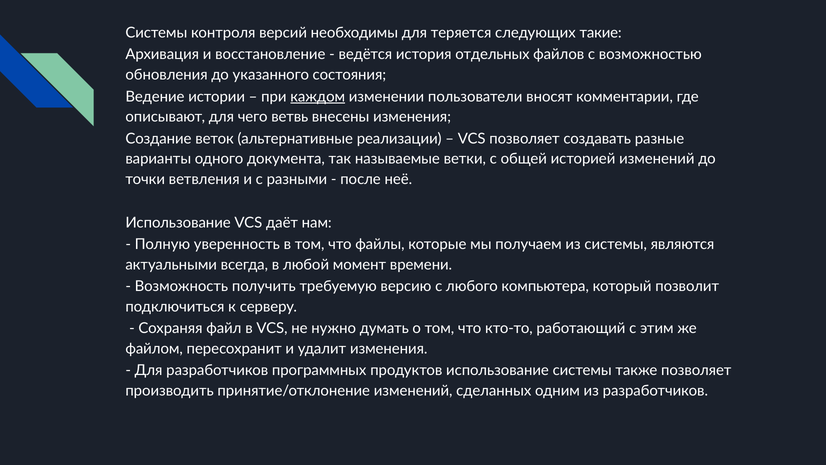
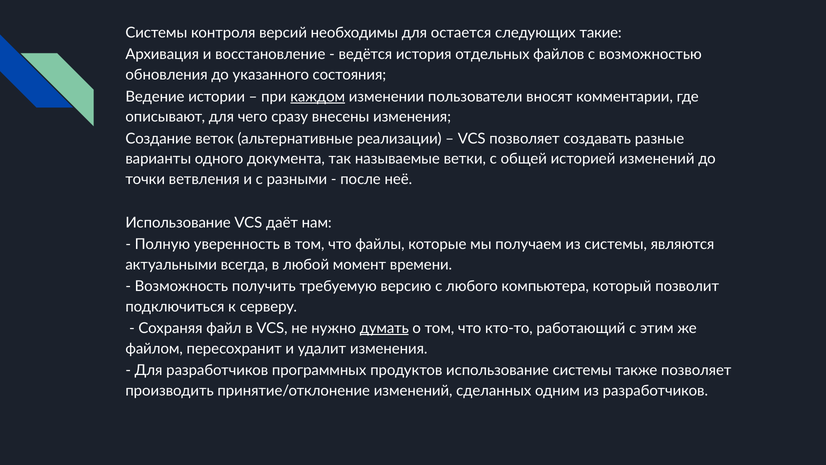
теряется: теряется -> остается (461, 33)
ветвь: ветвь -> сразу (290, 117)
думать underline: none -> present (384, 328)
